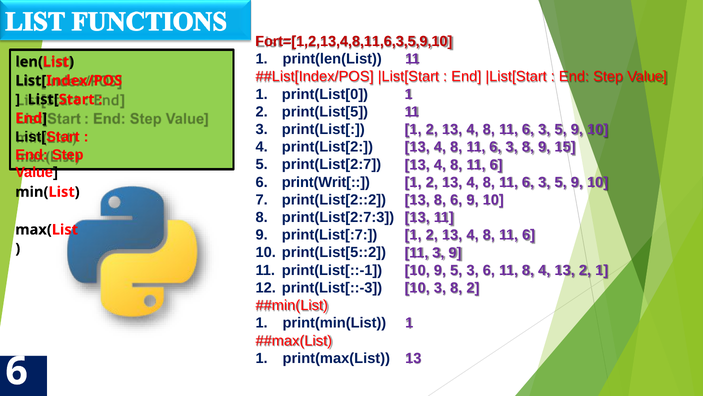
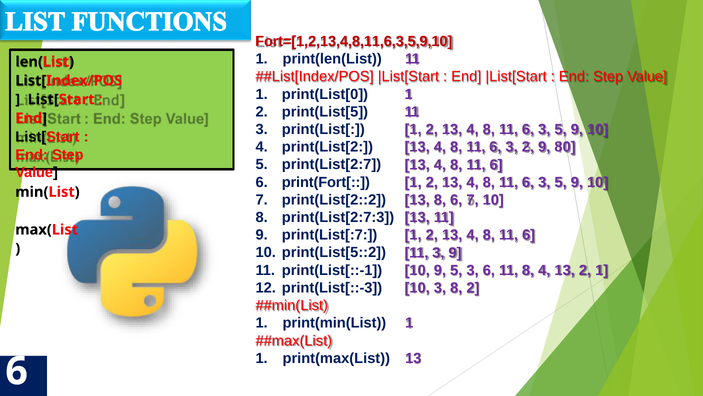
6 3 8: 8 -> 2 (528, 147)
15: 15 -> 80 (565, 147)
print(Writ[: print(Writ[ -> print(Fort[ (326, 182)
6 9: 9 -> 7 (472, 200)
